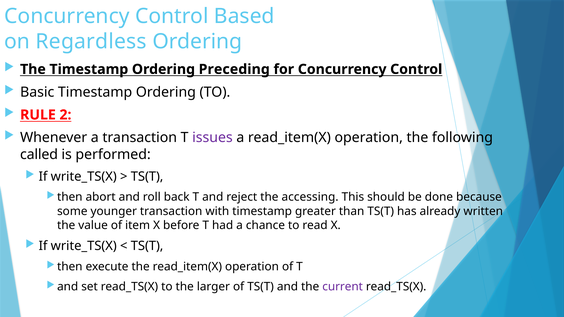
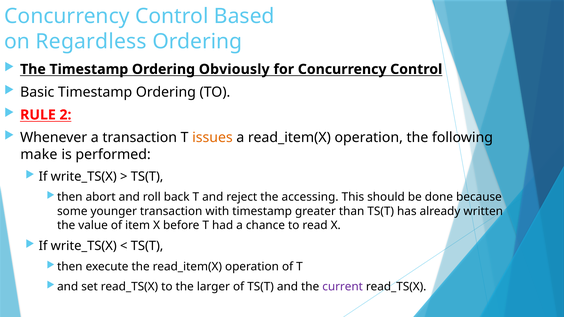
Preceding: Preceding -> Obviously (234, 69)
issues colour: purple -> orange (212, 138)
called: called -> make (39, 155)
